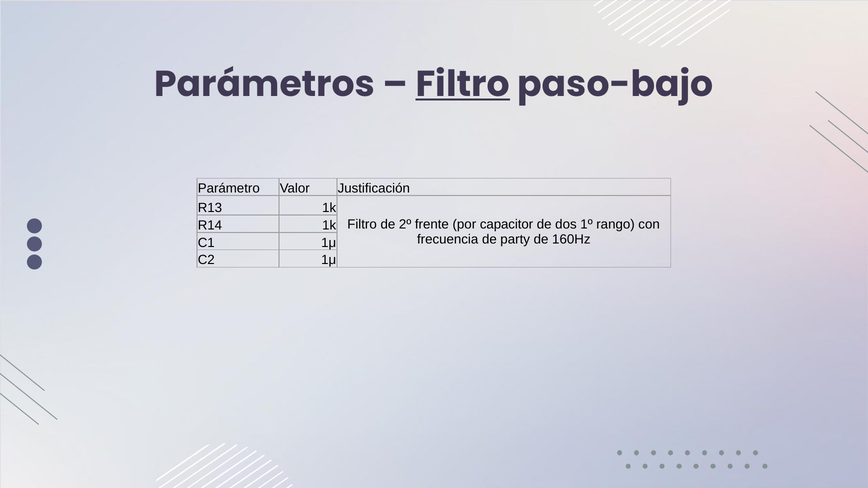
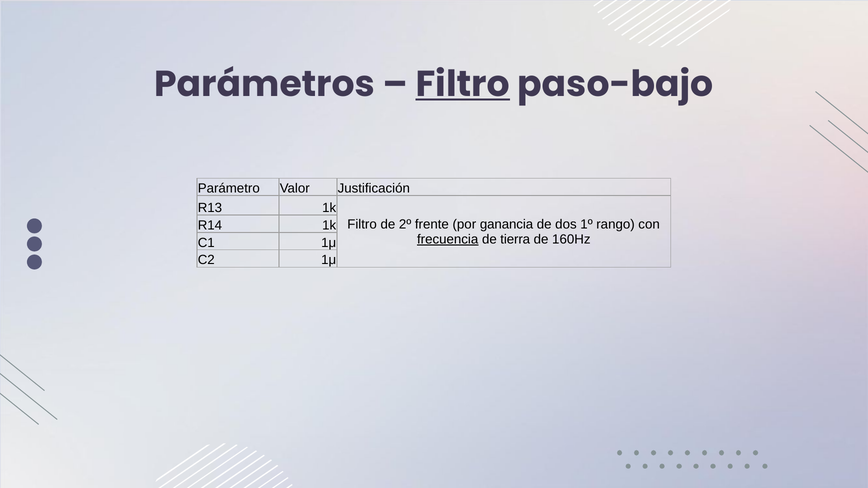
capacitor: capacitor -> ganancia (507, 225)
frecuencia underline: none -> present (448, 239)
party: party -> tierra (515, 239)
